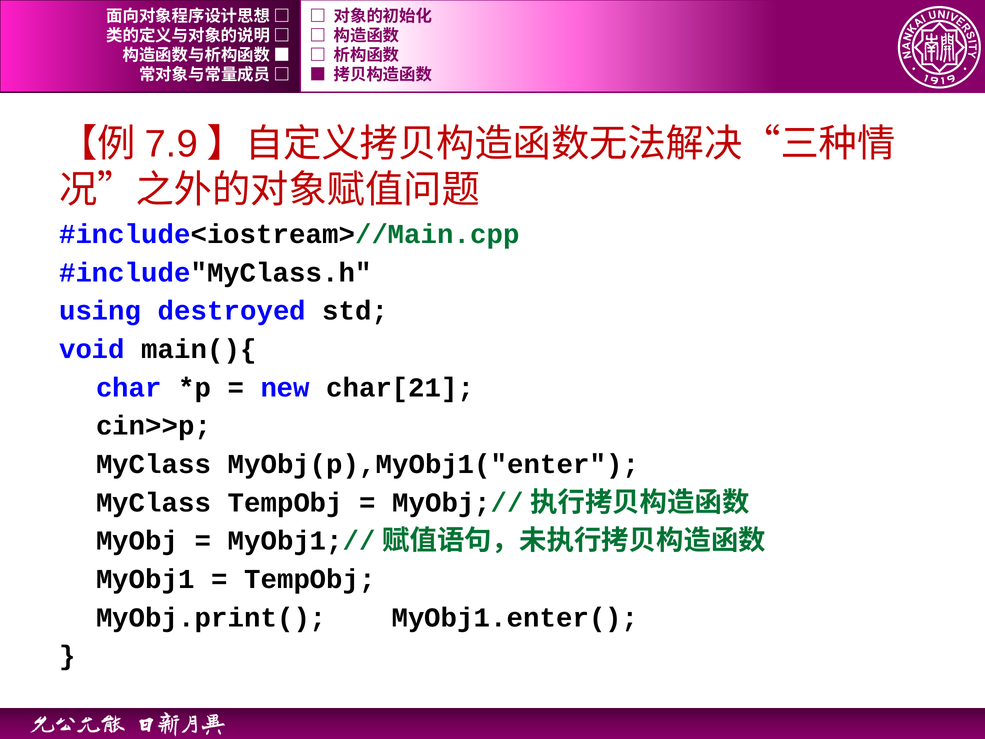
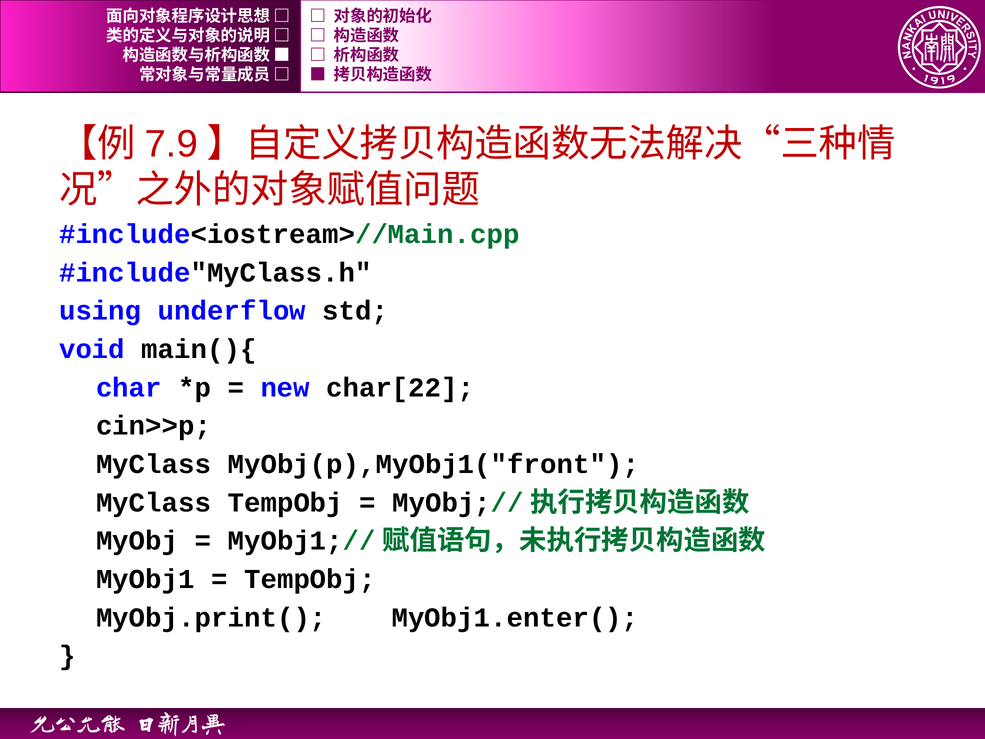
destroyed: destroyed -> underflow (232, 311)
char[21: char[21 -> char[22 (400, 387)
MyObj(p),MyObj1("enter: MyObj(p),MyObj1("enter -> MyObj(p),MyObj1("front (433, 464)
